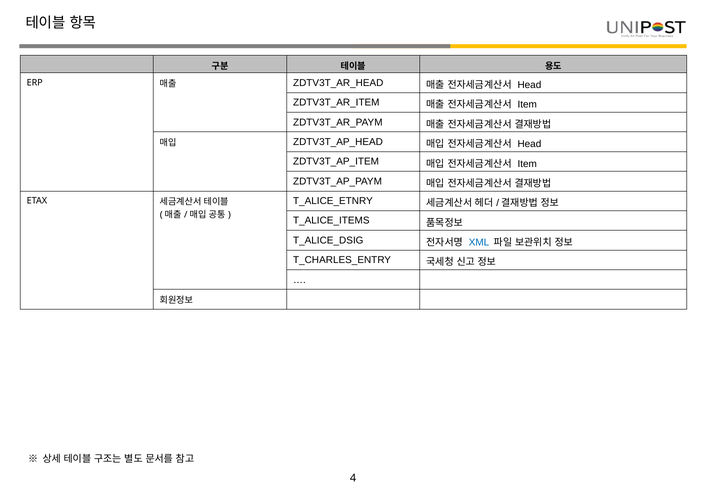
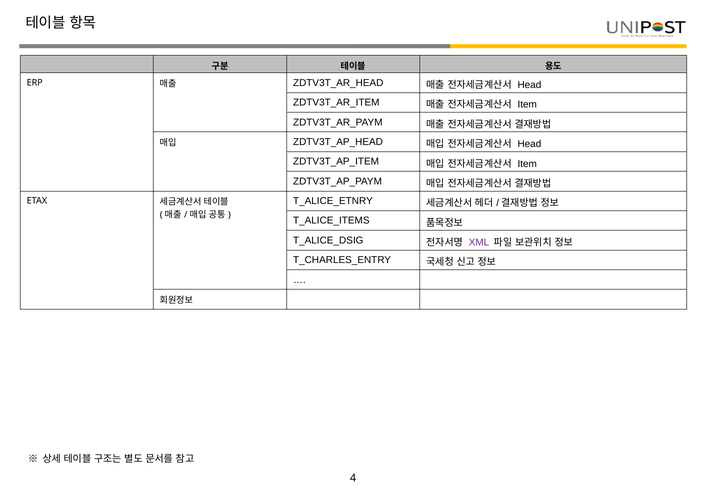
XML colour: blue -> purple (479, 242)
